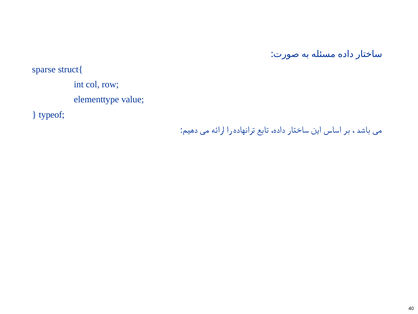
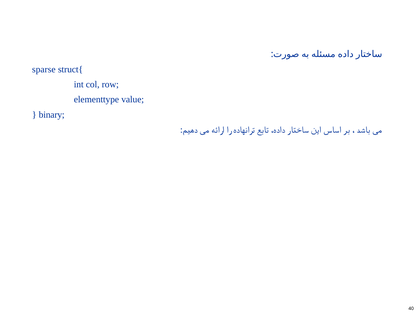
typeof: typeof -> binary (52, 114)
